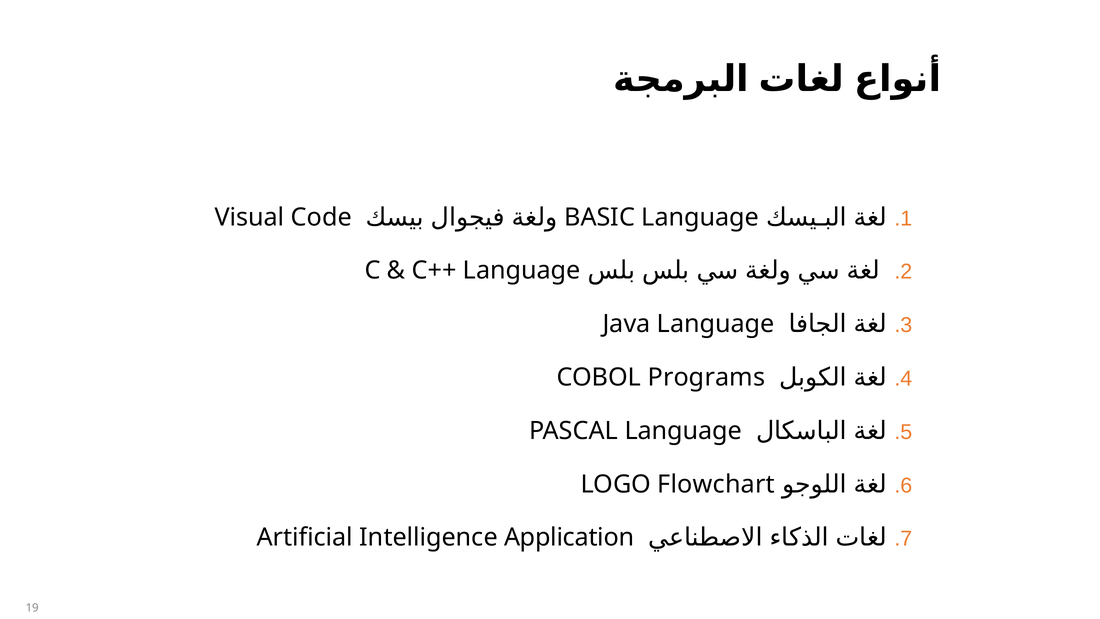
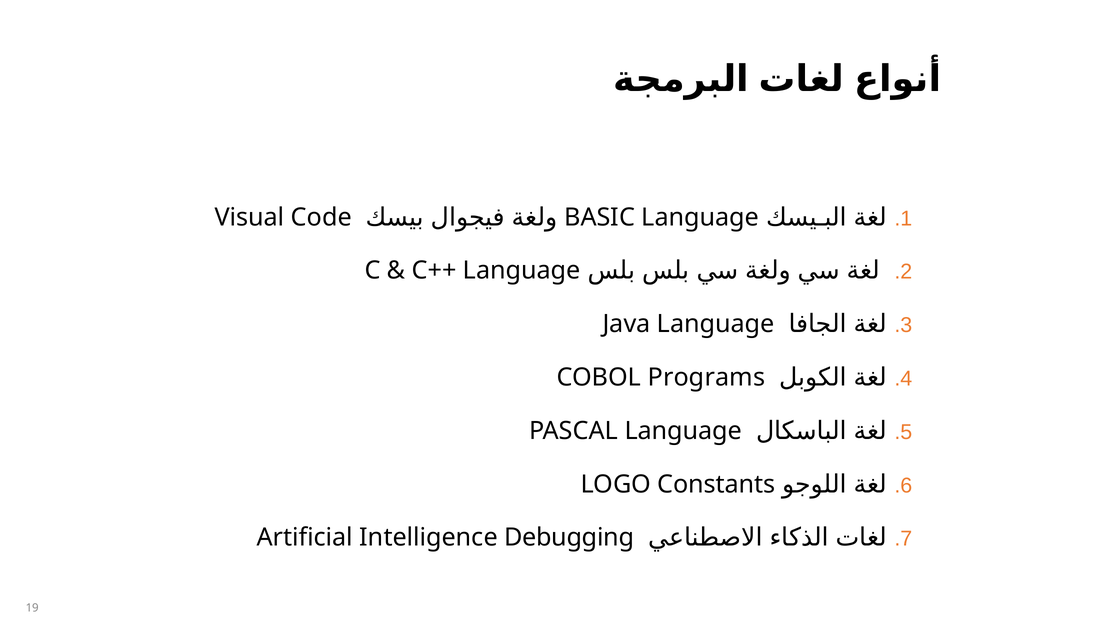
Flowchart: Flowchart -> Constants (716, 484)
Application: Application -> Debugging (569, 537)
